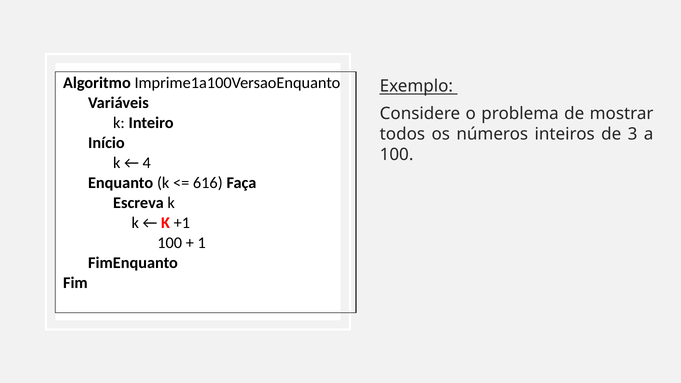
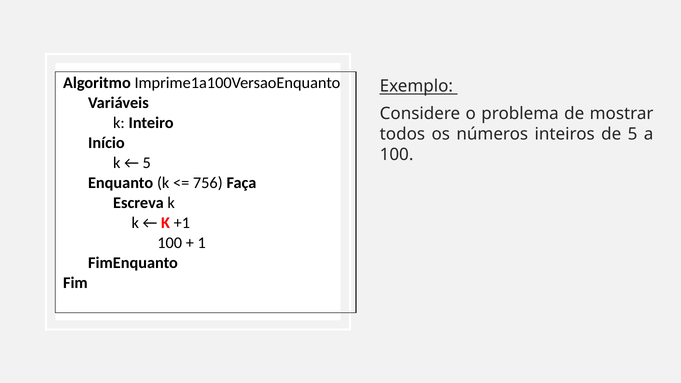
de 3: 3 -> 5 (633, 134)
4: 4 -> 5 (147, 163)
616: 616 -> 756 (208, 183)
